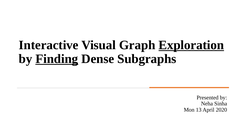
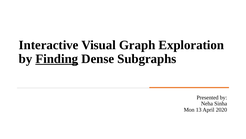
Exploration underline: present -> none (191, 45)
